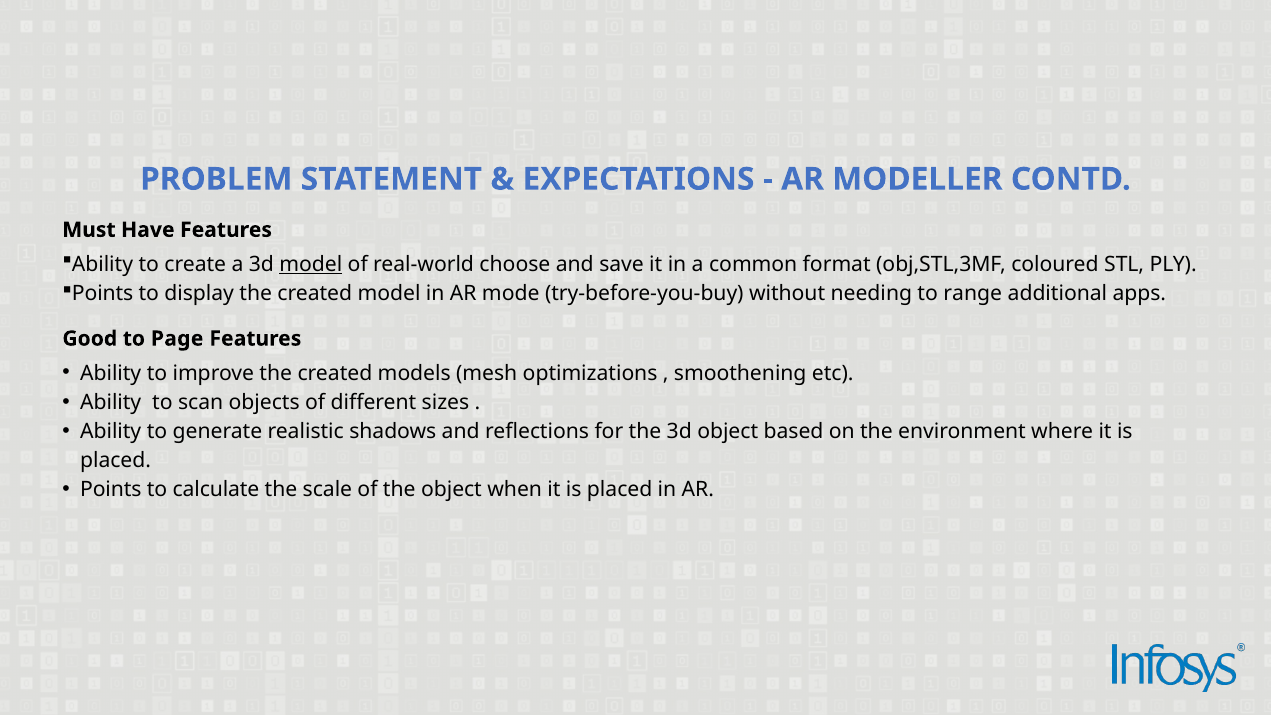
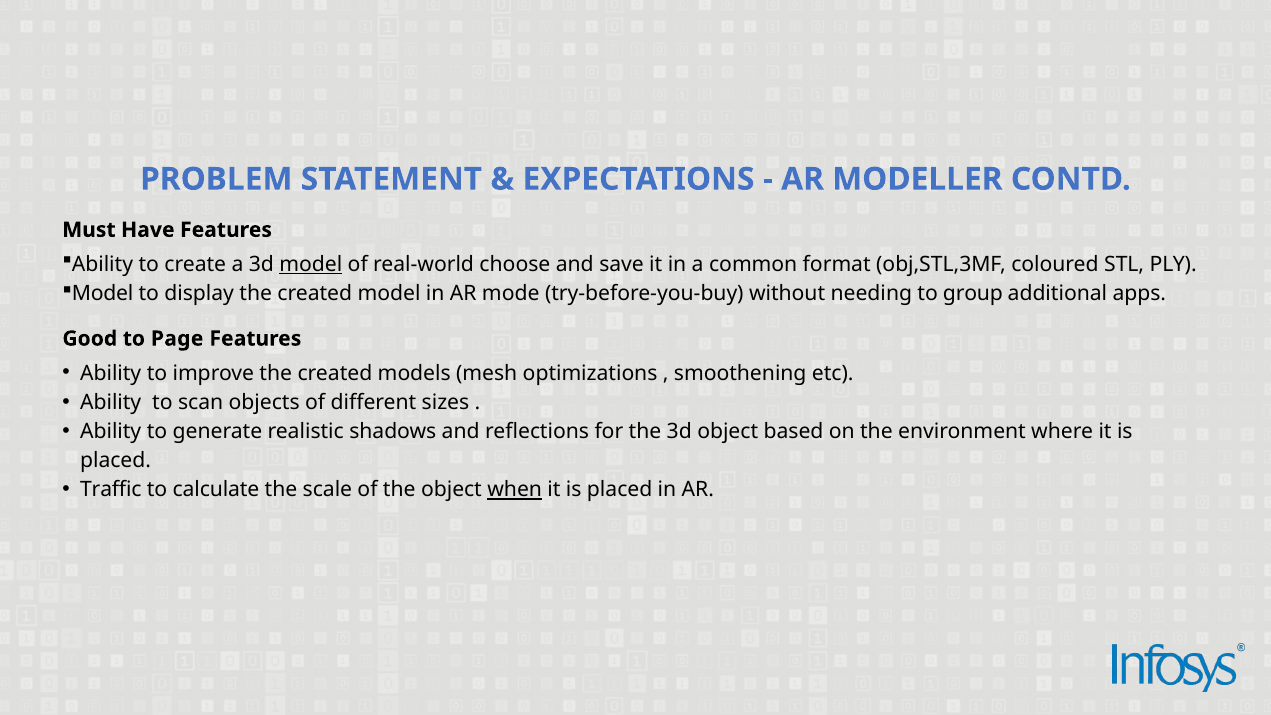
Points: Points -> Model (103, 294)
range: range -> group (973, 294)
Points: Points -> Traffic (111, 490)
when underline: none -> present (515, 490)
